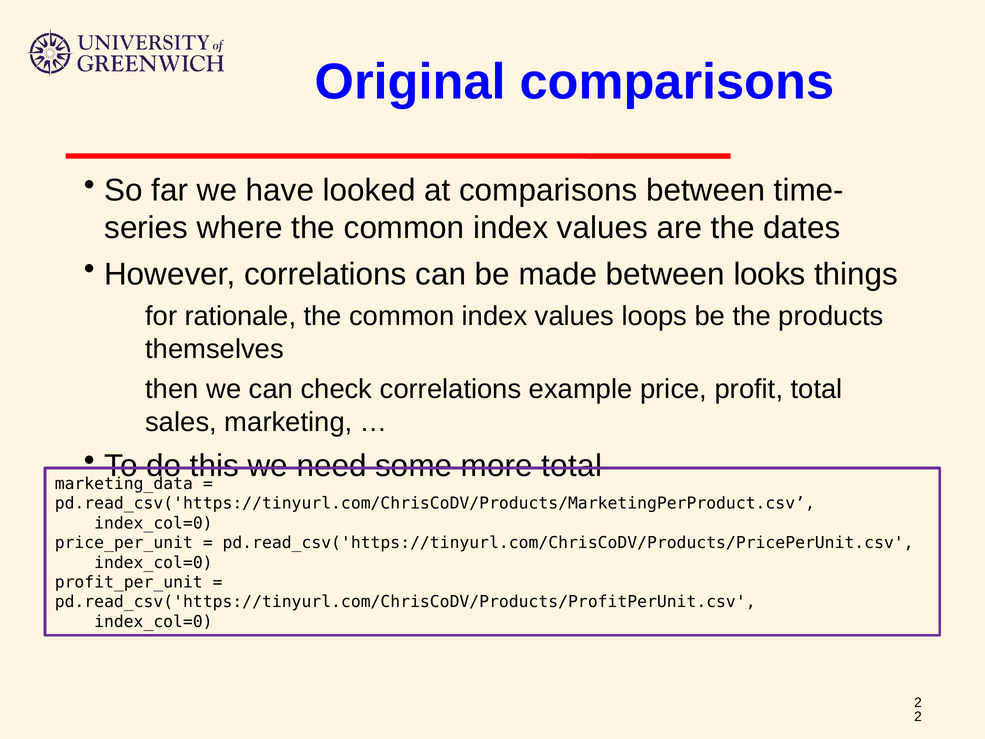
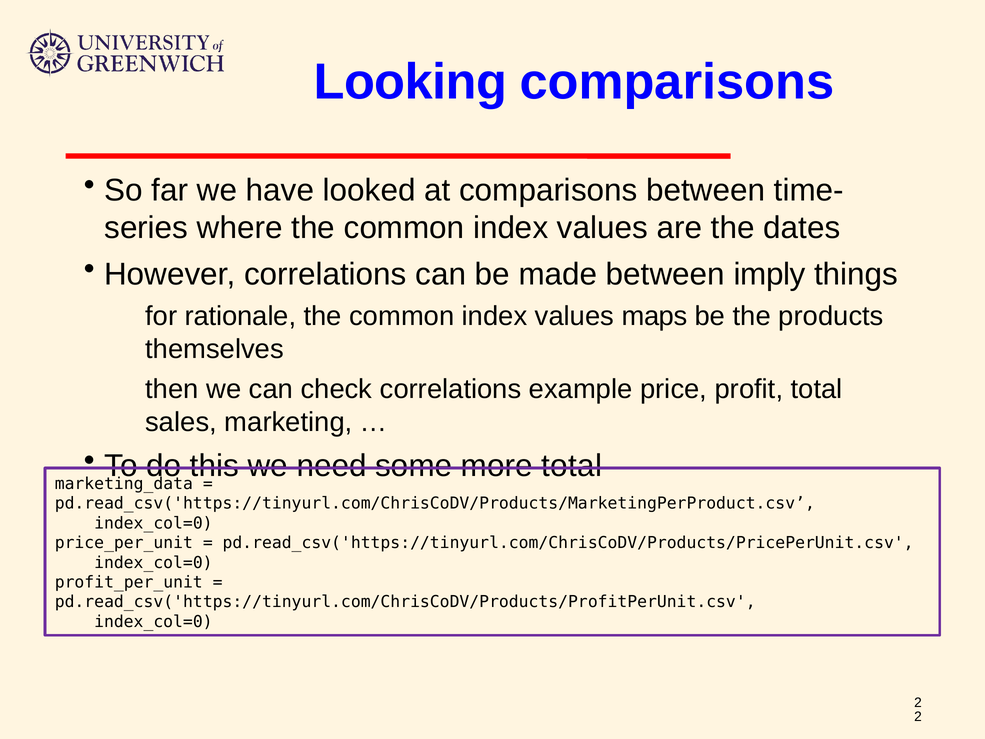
Original: Original -> Looking (410, 82)
looks: looks -> imply (770, 274)
loops: loops -> maps (655, 316)
